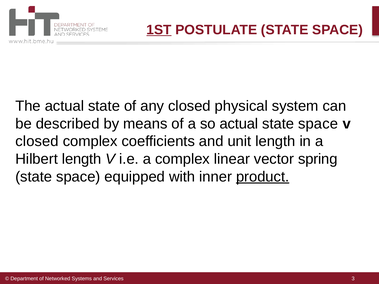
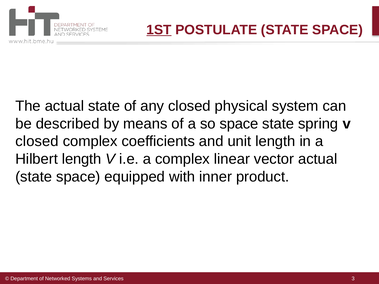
so actual: actual -> space (239, 124)
space: space -> spring (318, 124)
vector spring: spring -> actual (318, 159)
product underline: present -> none (263, 177)
